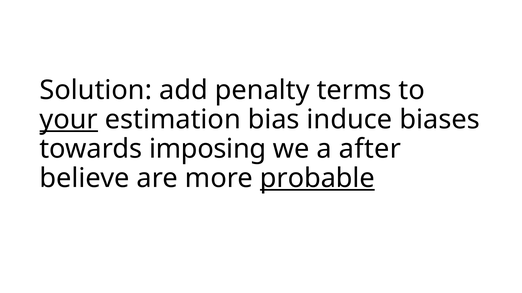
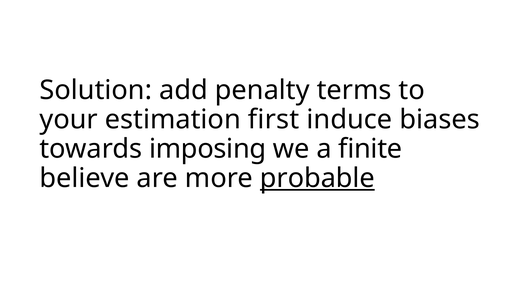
your underline: present -> none (69, 120)
bias: bias -> first (274, 120)
after: after -> finite (370, 149)
